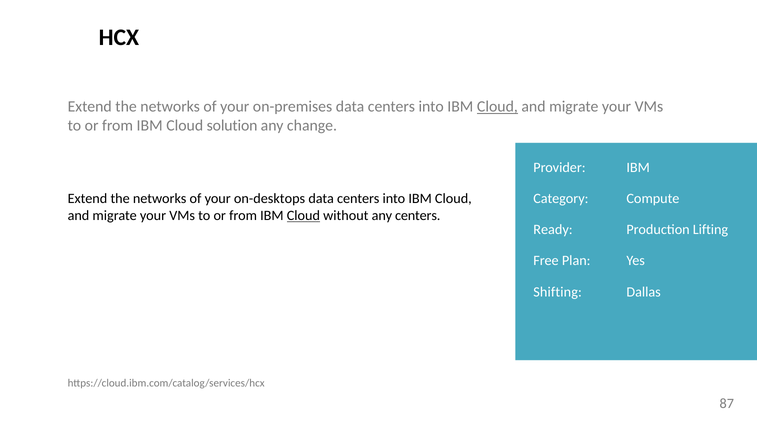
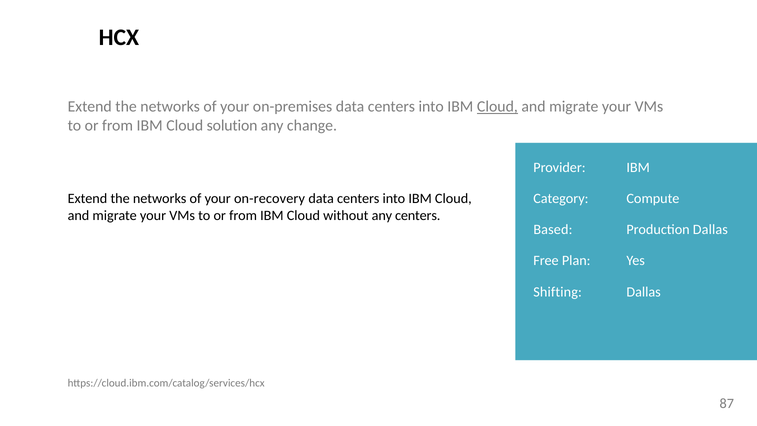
on-desktops: on-desktops -> on-recovery (269, 199)
Cloud underline: present -> none (303, 216)
Ready: Ready -> Based (553, 230)
Production Lifting: Lifting -> Dallas (710, 230)
